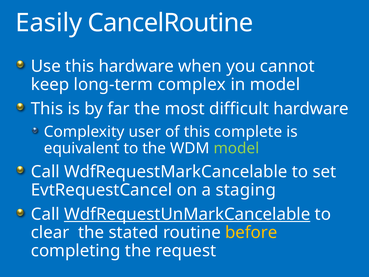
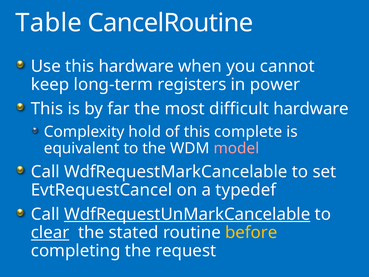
Easily: Easily -> Table (49, 23)
complex: complex -> registers (192, 84)
in model: model -> power (275, 84)
user: user -> hold (145, 132)
model colour: light green -> pink (236, 148)
staging: staging -> typedef (246, 190)
clear underline: none -> present (50, 232)
